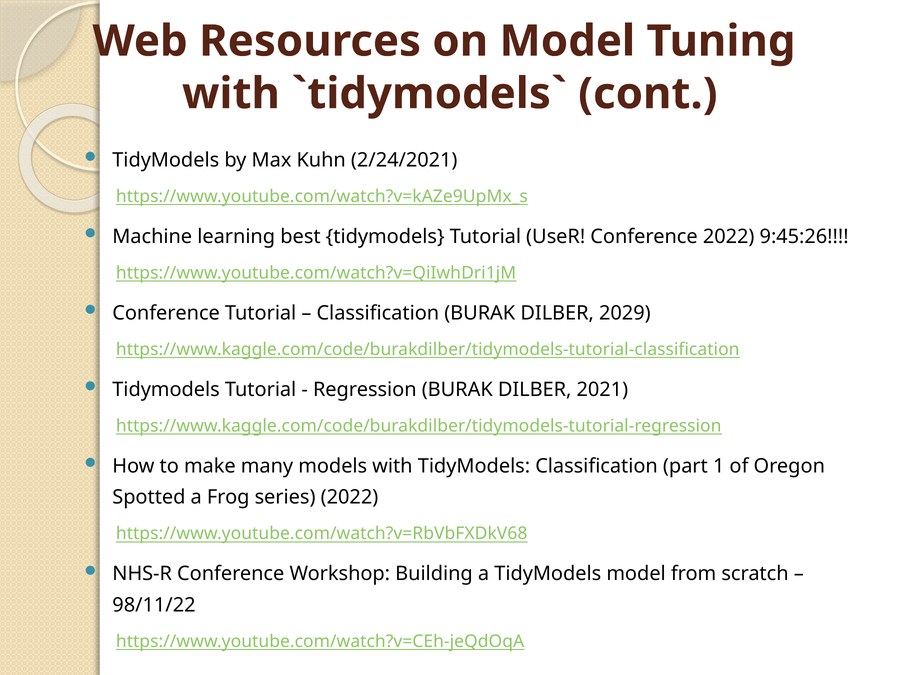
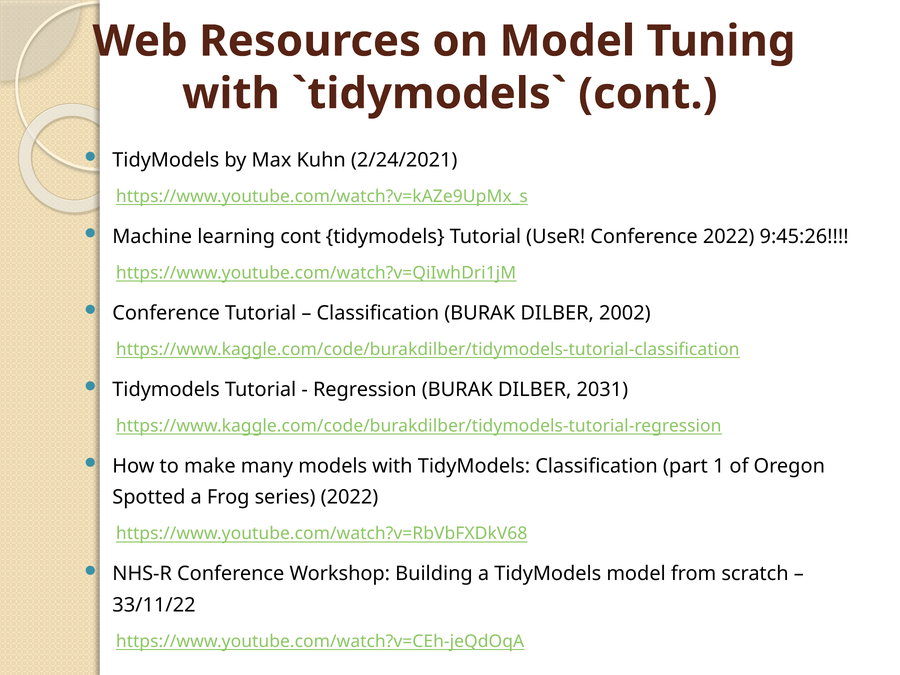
learning best: best -> cont (301, 237)
2029: 2029 -> 2002 (625, 313)
2021: 2021 -> 2031 (602, 390)
98/11/22: 98/11/22 -> 33/11/22 (154, 605)
